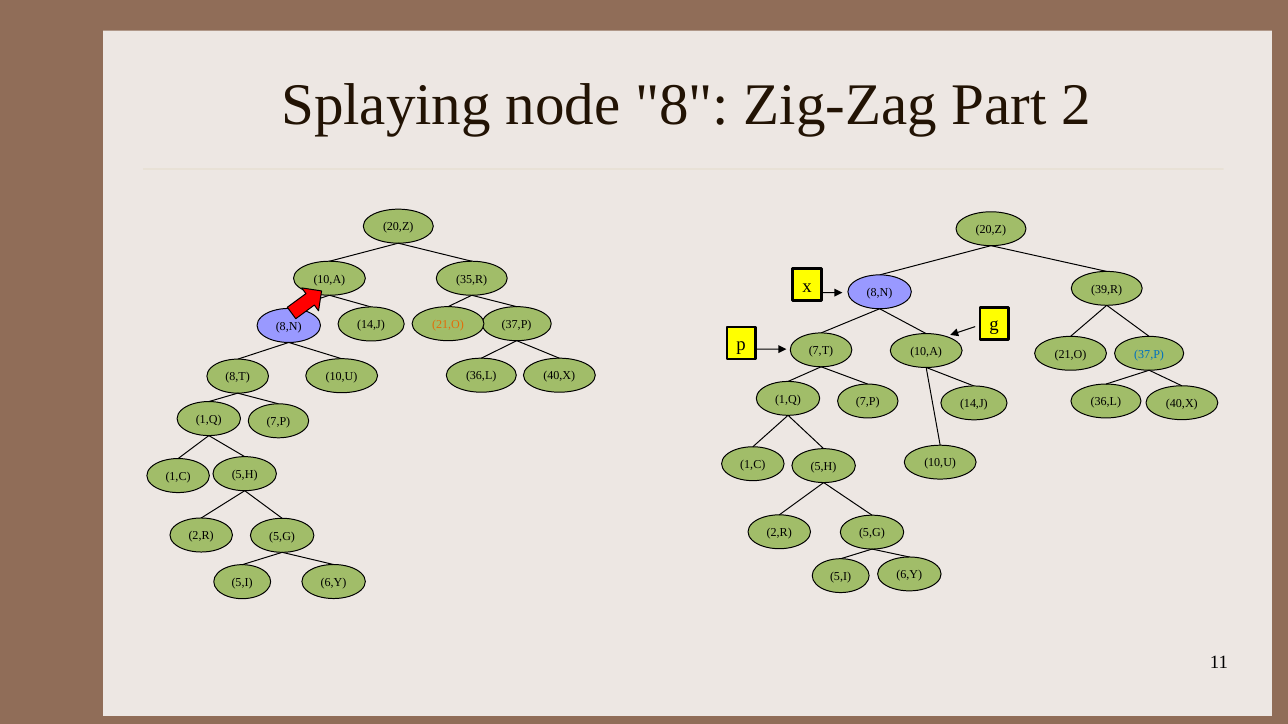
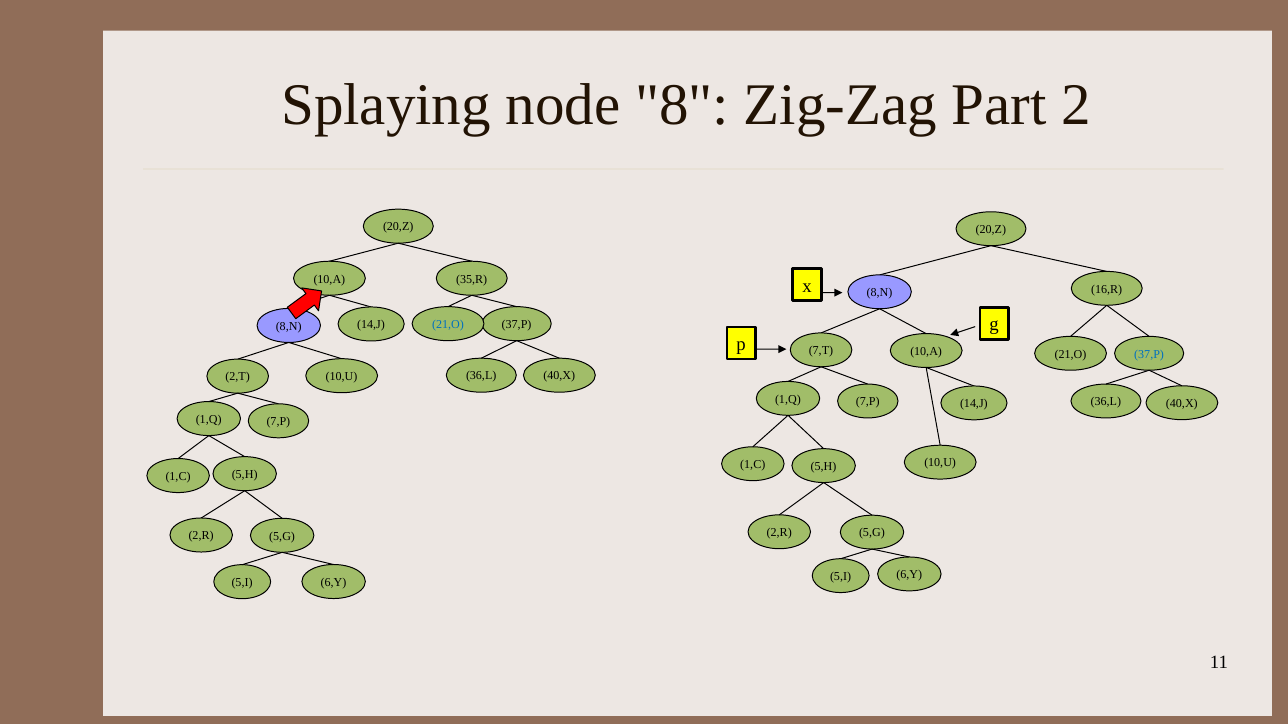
39,R: 39,R -> 16,R (1107, 289)
21,O colour: orange -> blue (448, 325)
8,T: 8,T -> 2,T (238, 377)
